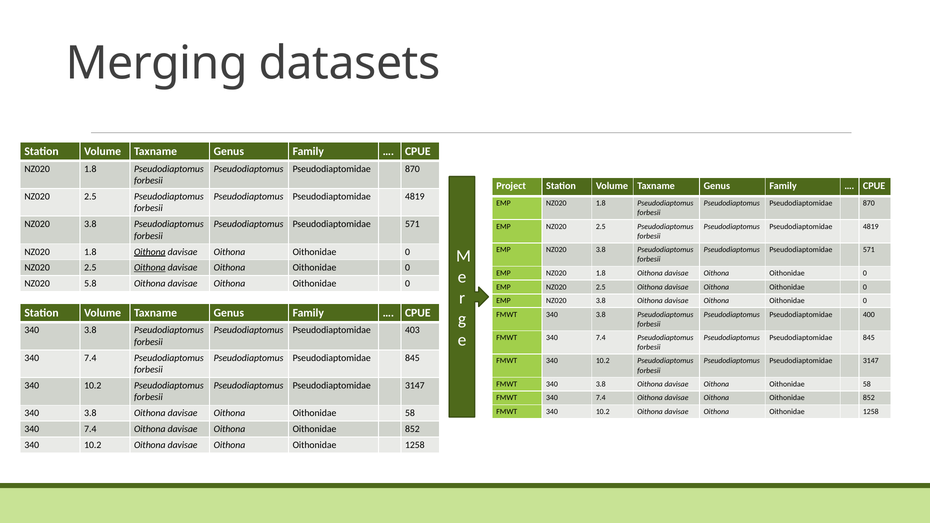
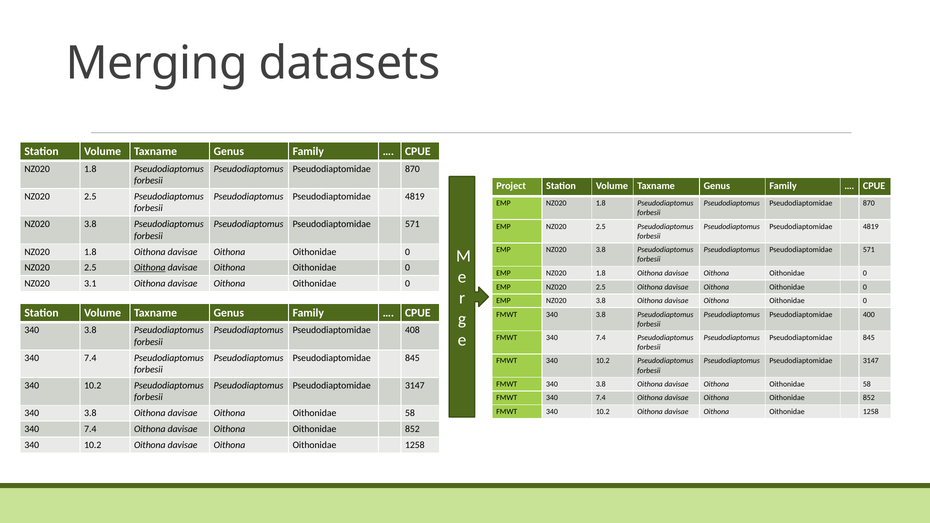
Oithona underline: present -> none (150, 252)
5.8: 5.8 -> 3.1 (90, 284)
403: 403 -> 408 (412, 330)
